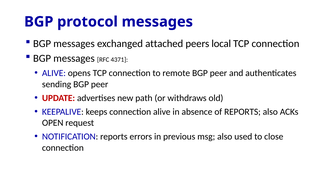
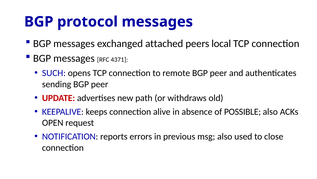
ALIVE: ALIVE -> SUCH (54, 73)
of REPORTS: REPORTS -> POSSIBLE (242, 111)
